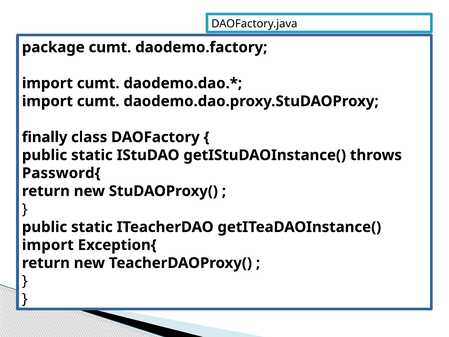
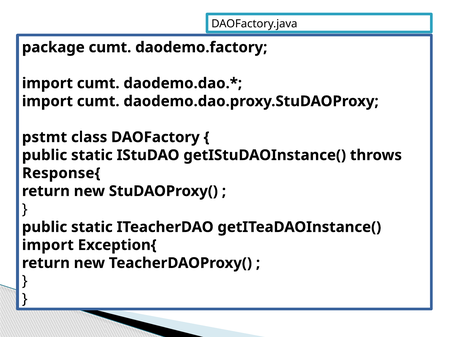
finally: finally -> pstmt (45, 137)
Password{: Password{ -> Response{ (61, 173)
